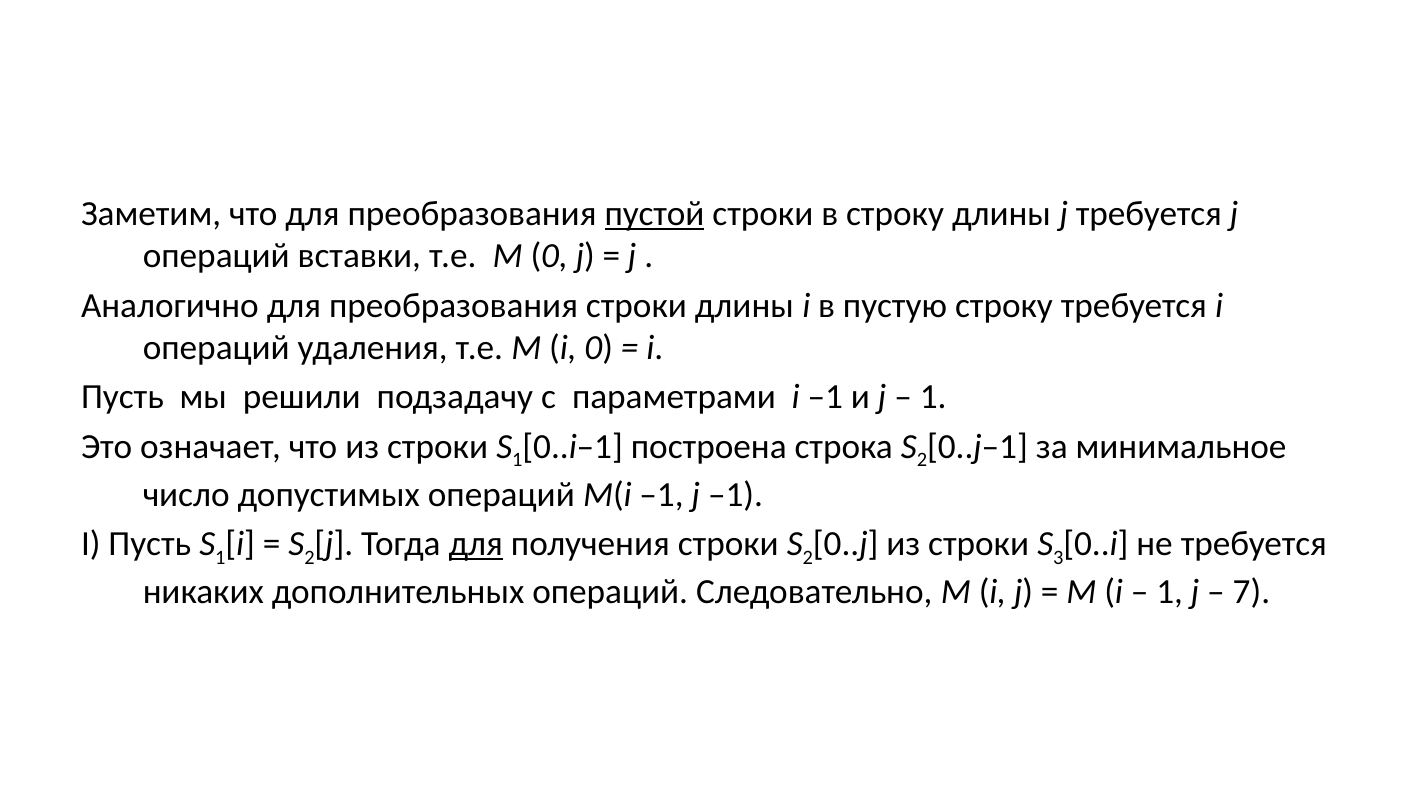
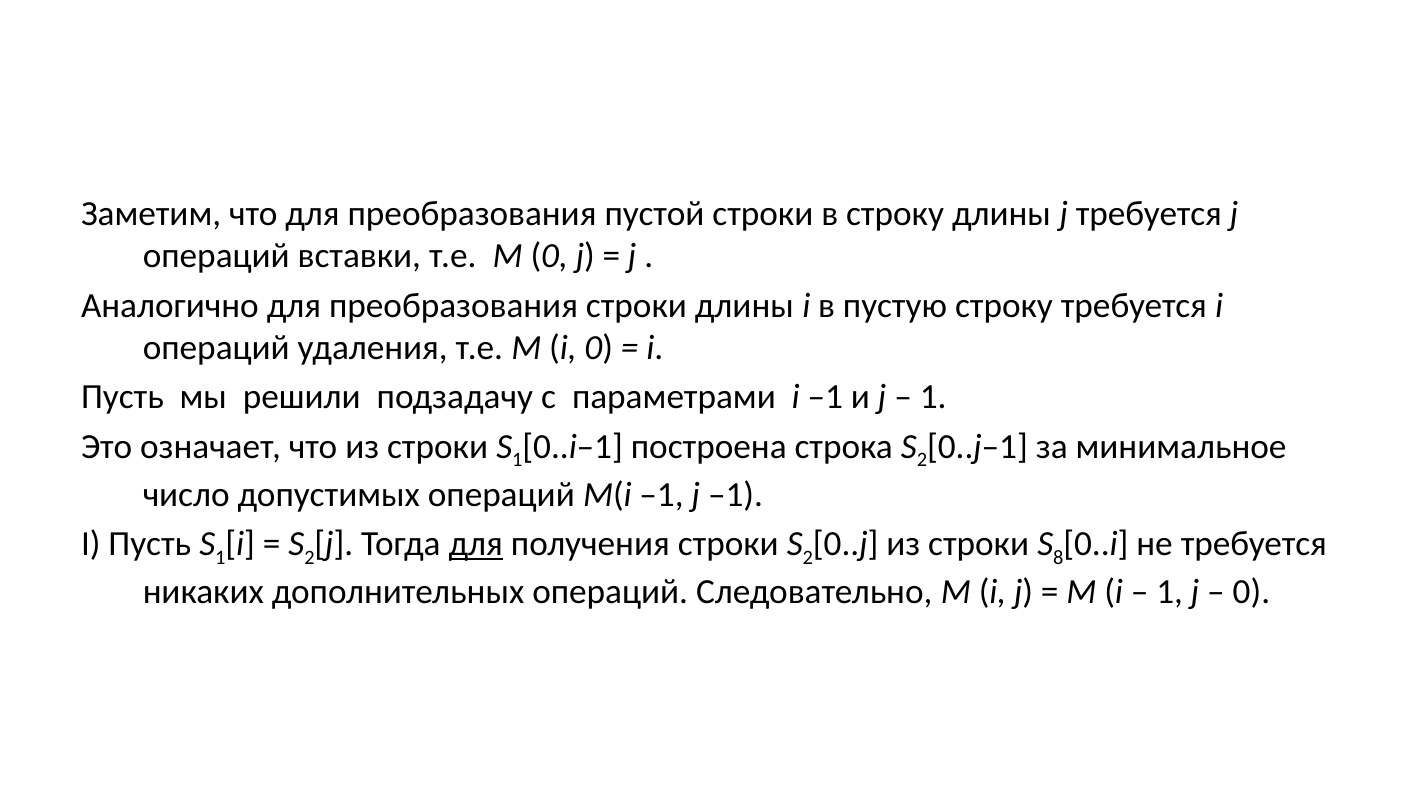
пустой underline: present -> none (655, 214)
3: 3 -> 8 (1058, 558)
7: 7 -> 0 (1251, 592)
